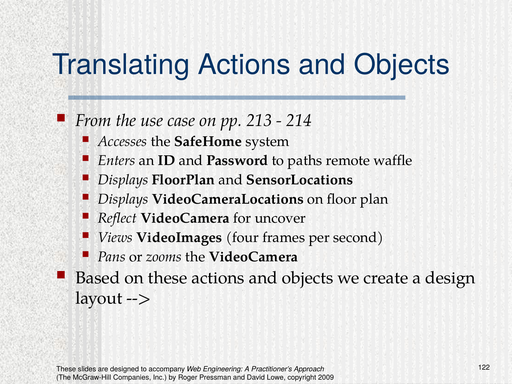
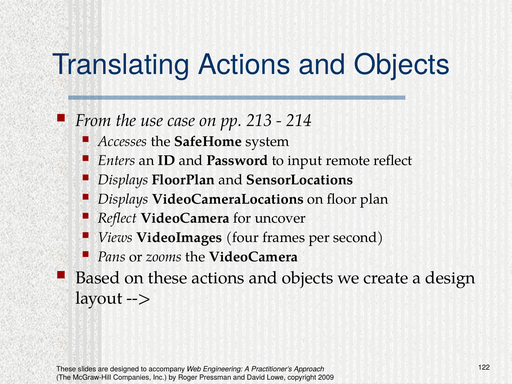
paths: paths -> input (305, 161)
remote waffle: waffle -> reflect (393, 161)
